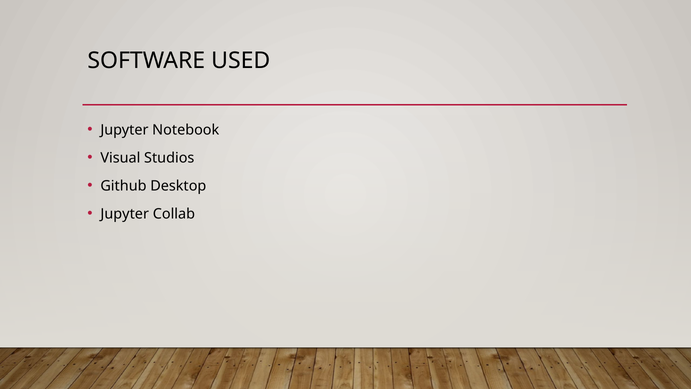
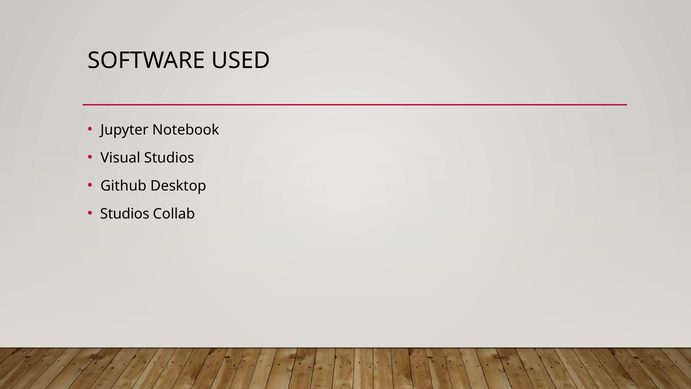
Jupyter: Jupyter -> Studios (125, 214)
